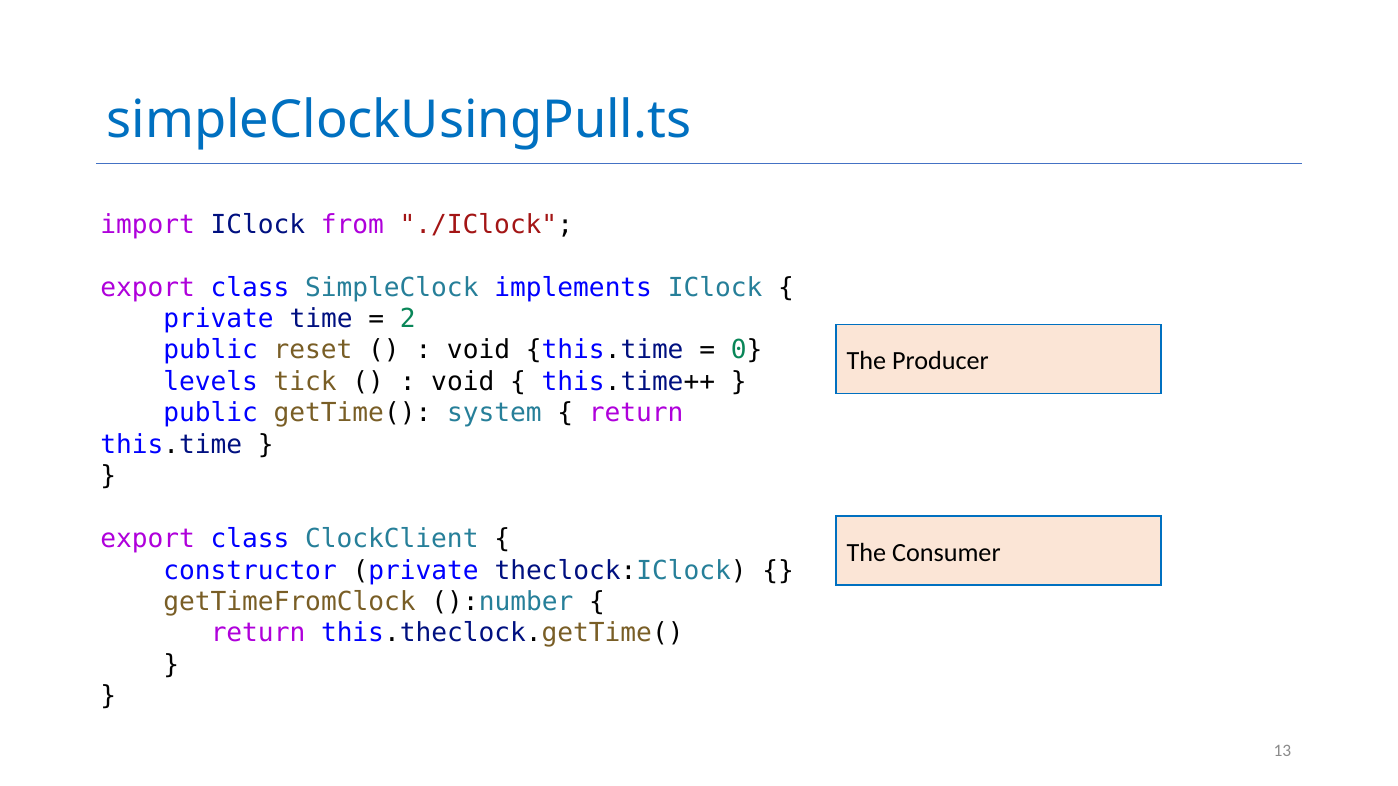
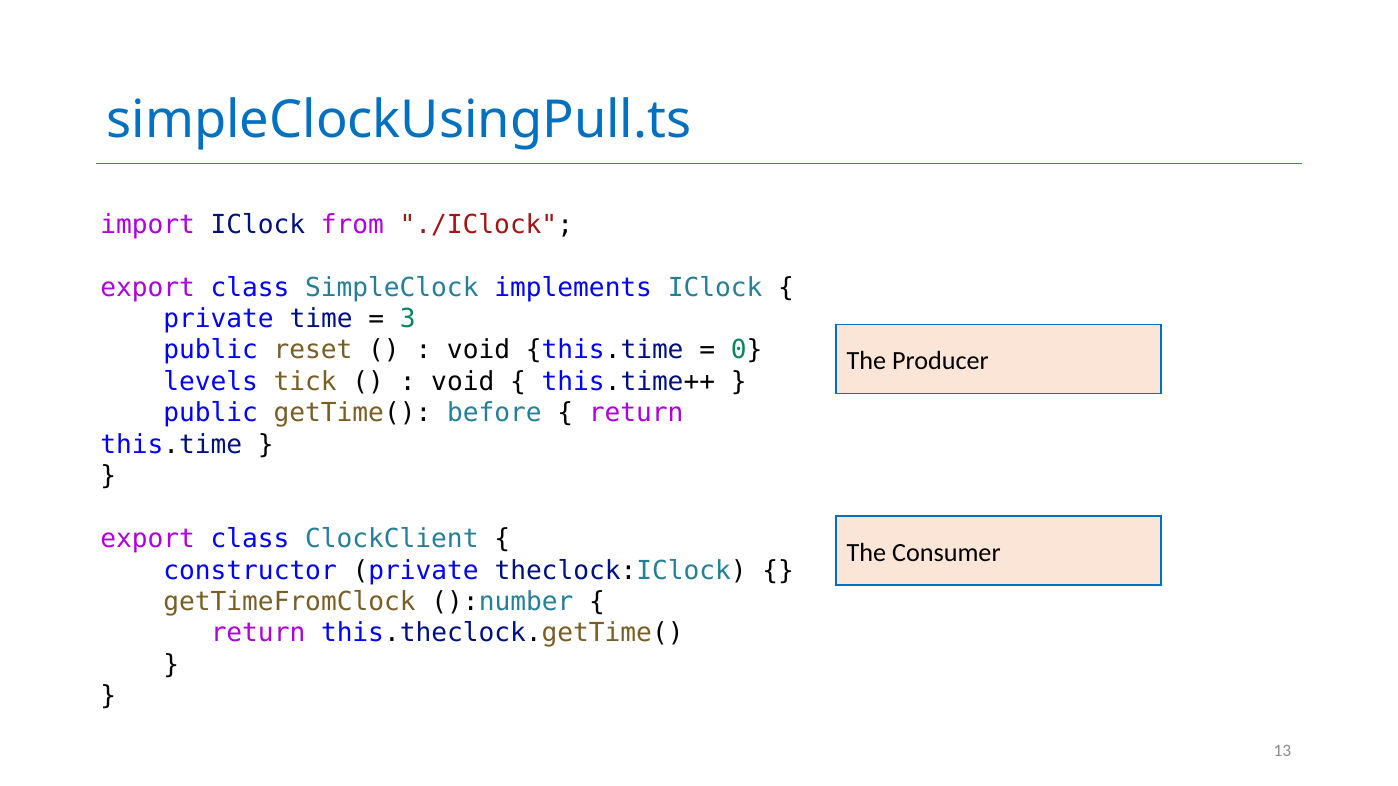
2: 2 -> 3 (408, 319)
system: system -> before (494, 413)
